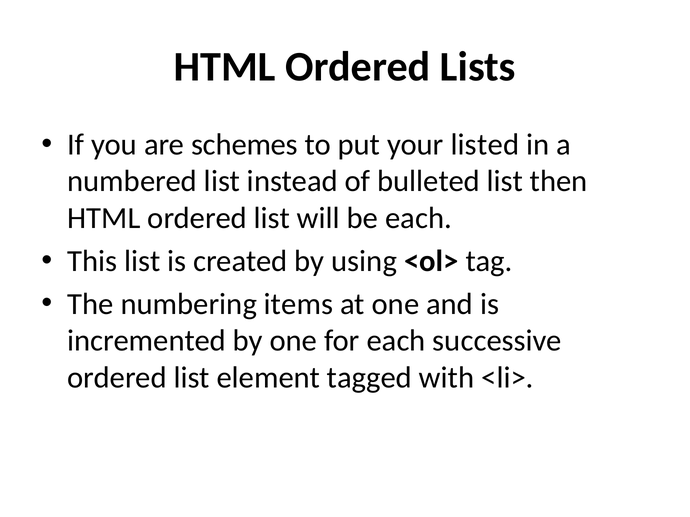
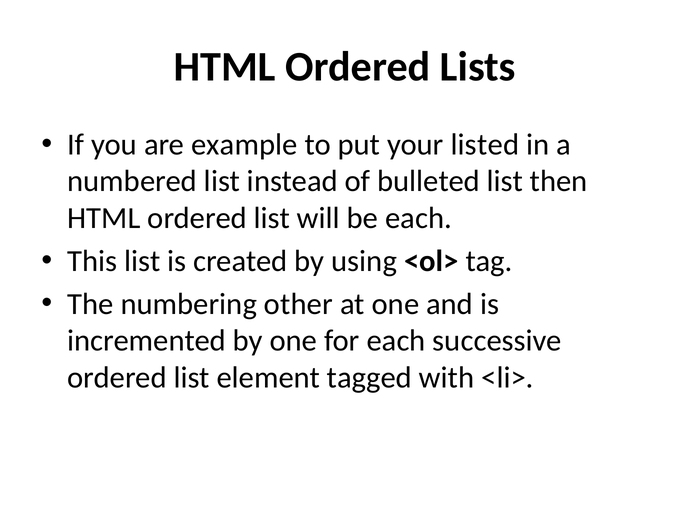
schemes: schemes -> example (244, 145)
items: items -> other (298, 304)
